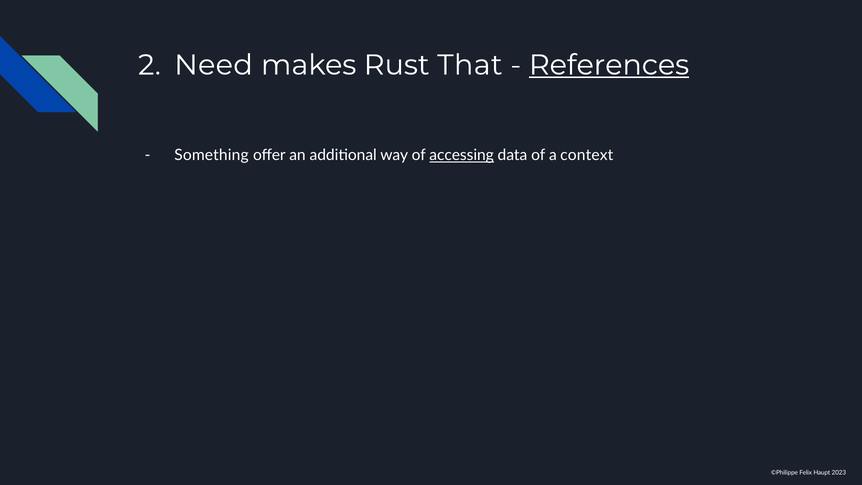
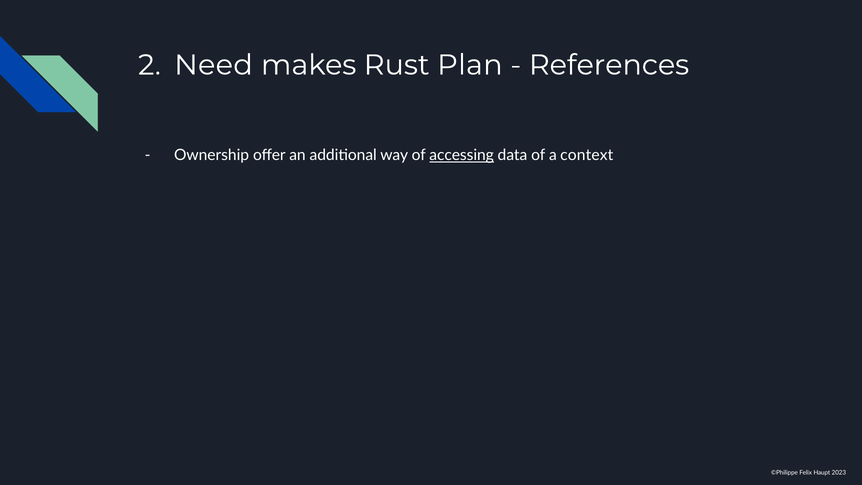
That: That -> Plan (470, 65)
References underline: present -> none (609, 65)
Something: Something -> Ownership (212, 155)
